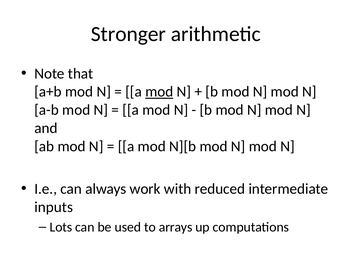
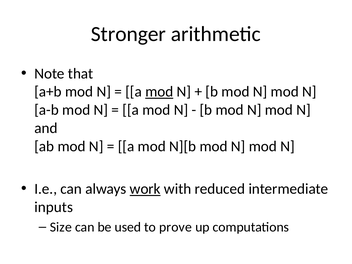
work underline: none -> present (145, 189)
Lots: Lots -> Size (61, 227)
arrays: arrays -> prove (176, 227)
